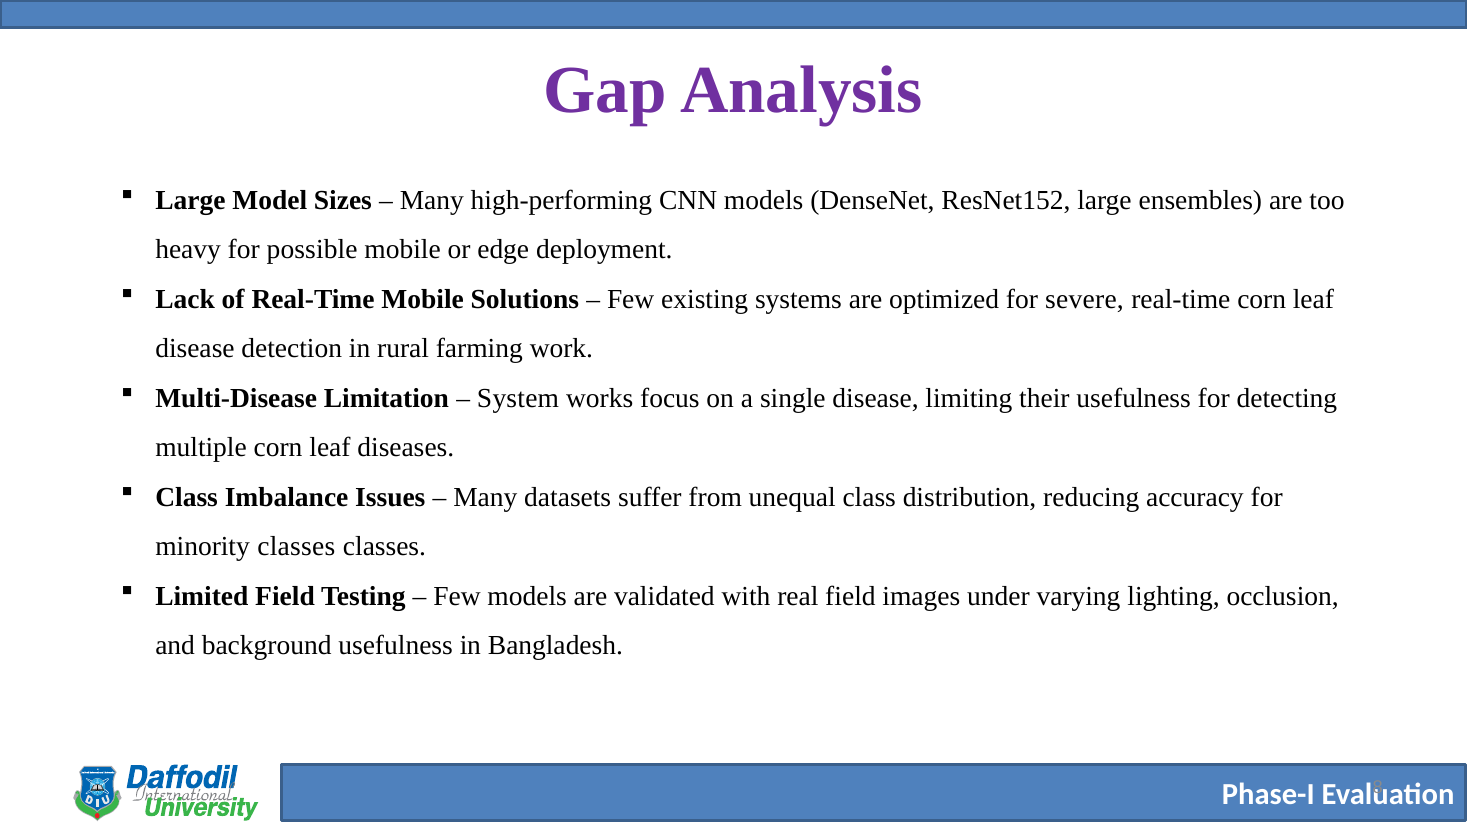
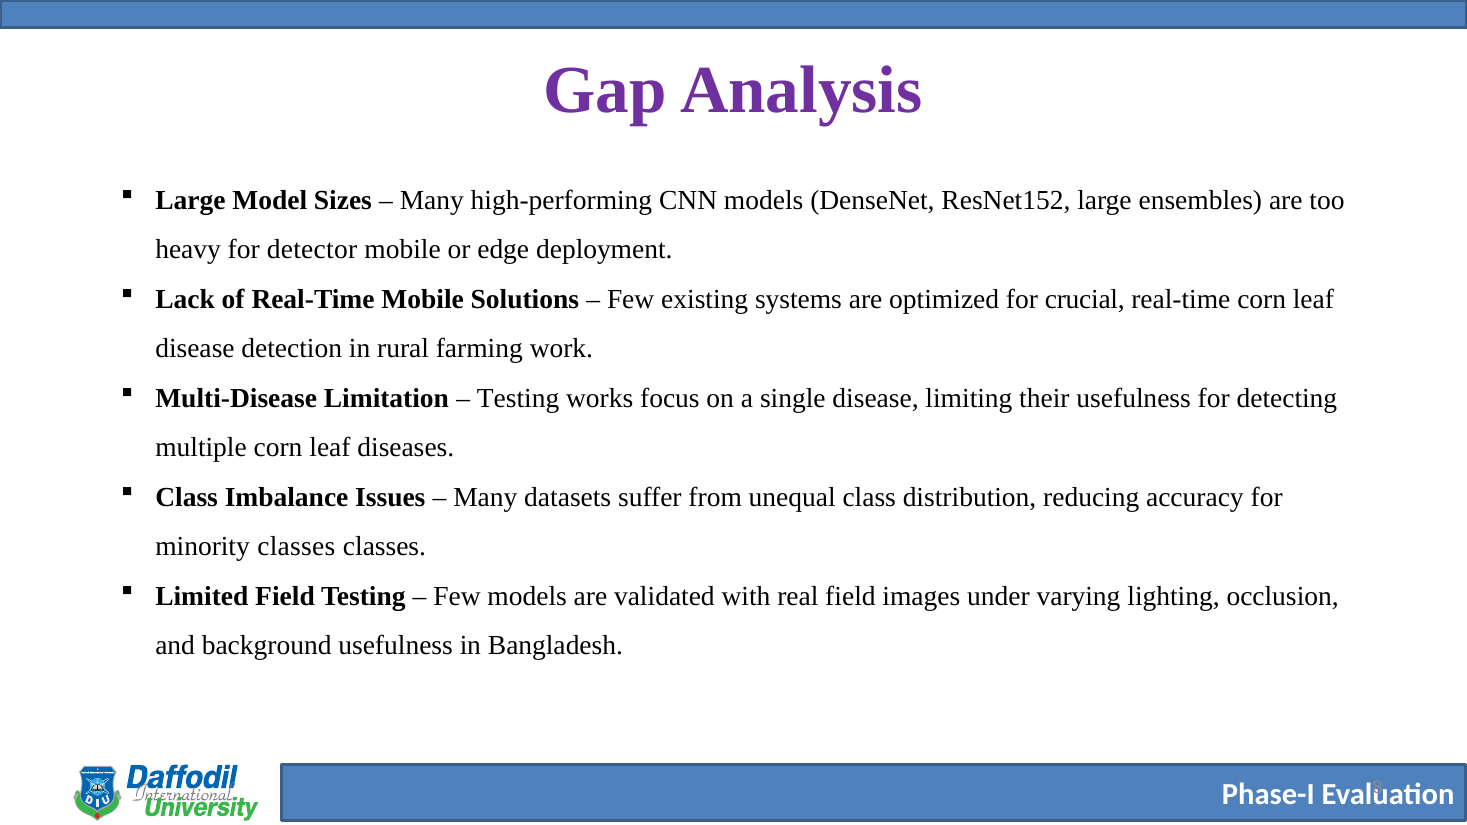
possible: possible -> detector (312, 249)
severe: severe -> crucial (1085, 299)
System: System -> Testing (518, 398)
